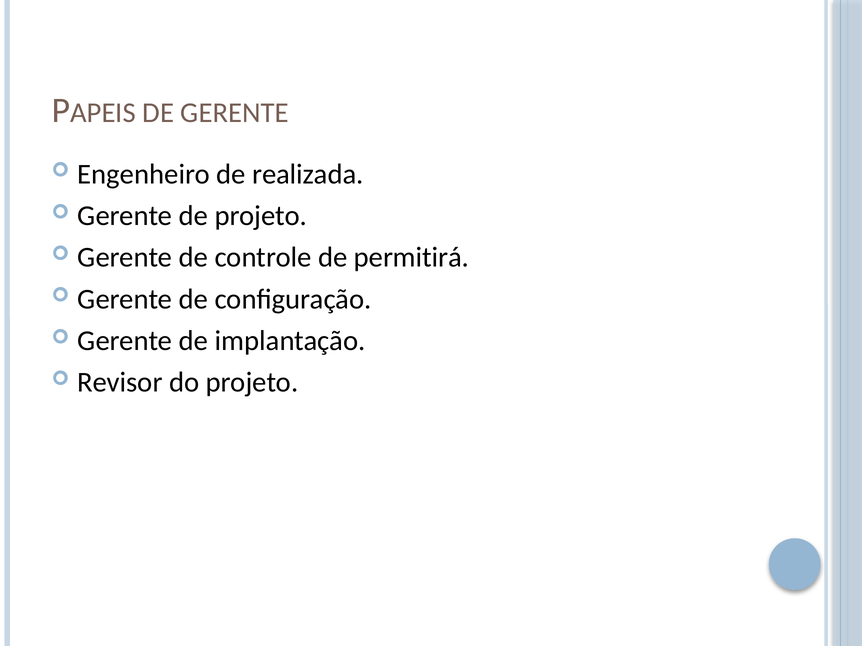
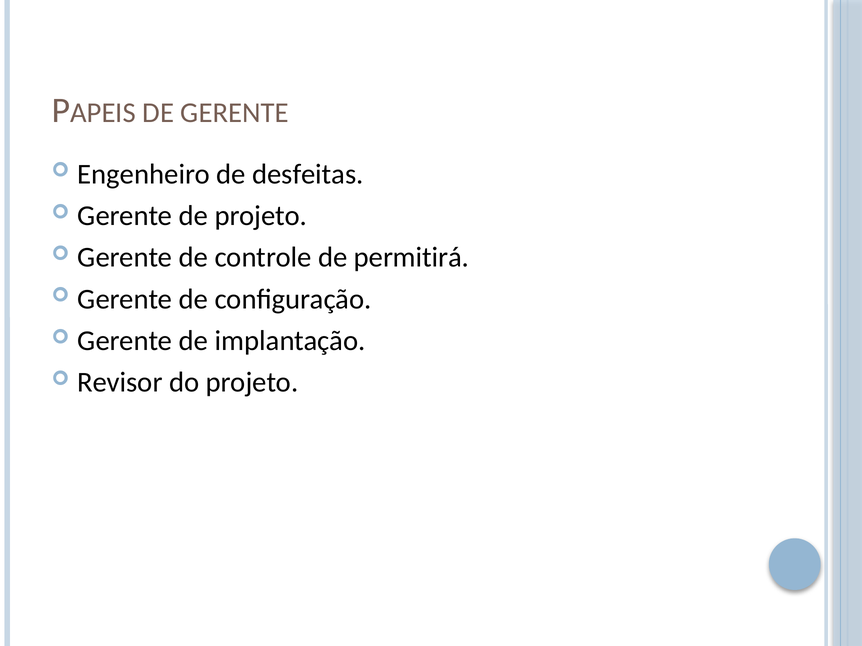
realizada: realizada -> desfeitas (308, 174)
